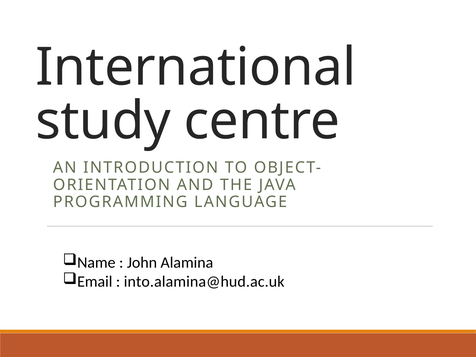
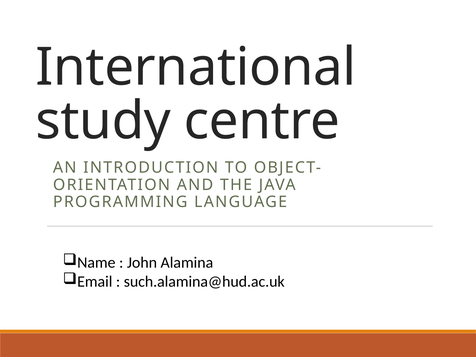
into.alamina@hud.ac.uk: into.alamina@hud.ac.uk -> such.alamina@hud.ac.uk (204, 282)
